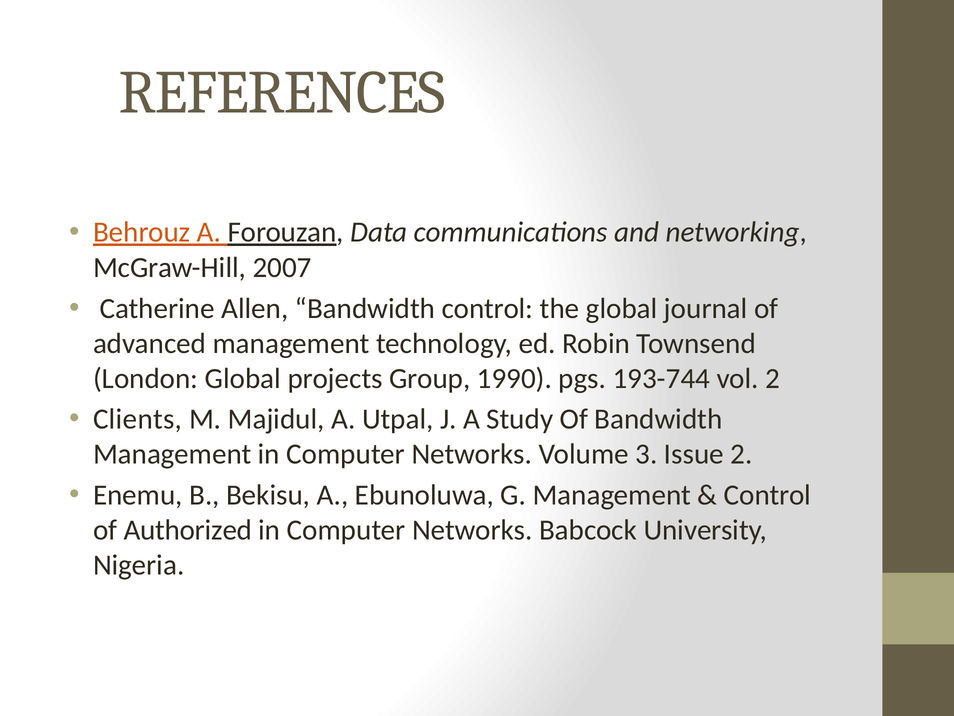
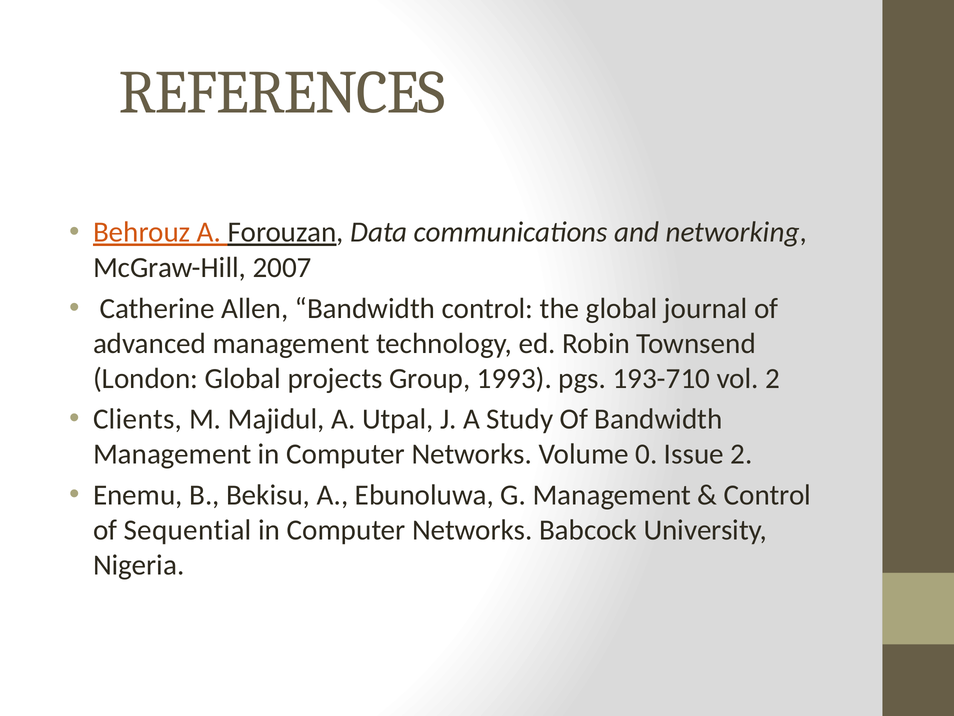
1990: 1990 -> 1993 (514, 378)
193-744: 193-744 -> 193-710 (661, 378)
3: 3 -> 0 (646, 454)
Authorized: Authorized -> Sequential (188, 530)
